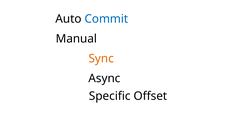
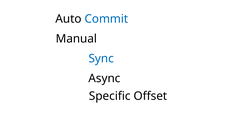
Sync colour: orange -> blue (101, 58)
